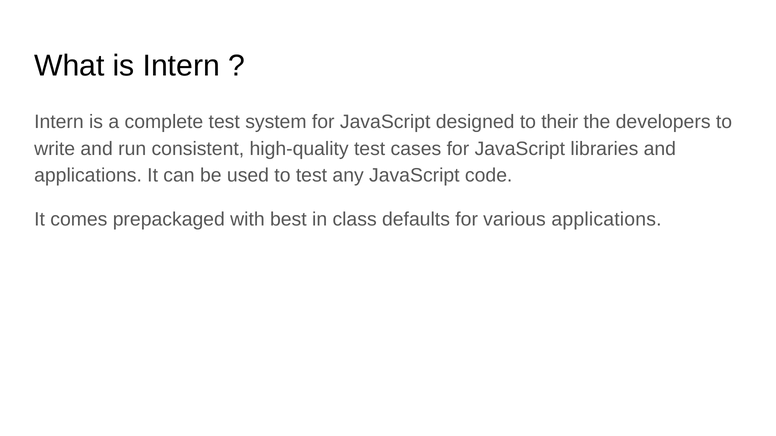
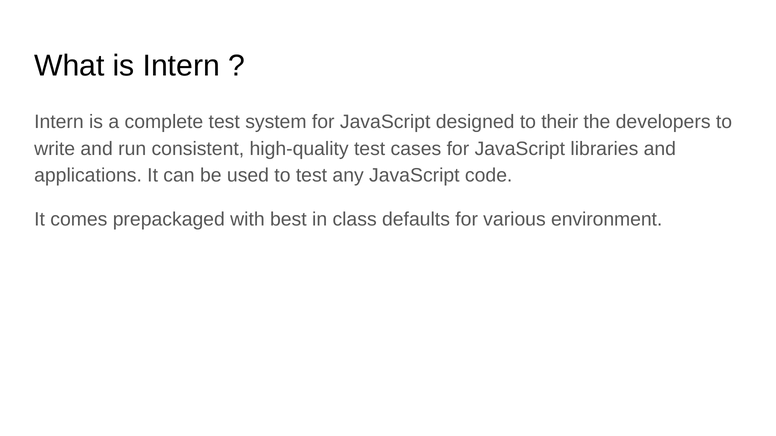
various applications: applications -> environment (607, 220)
